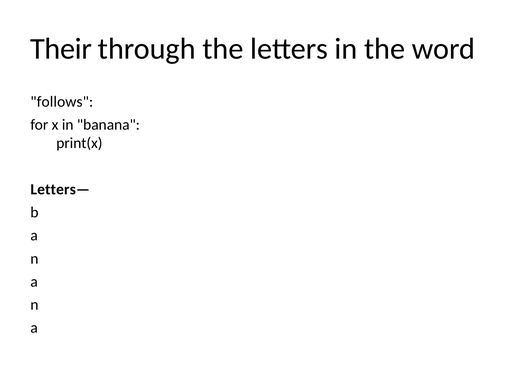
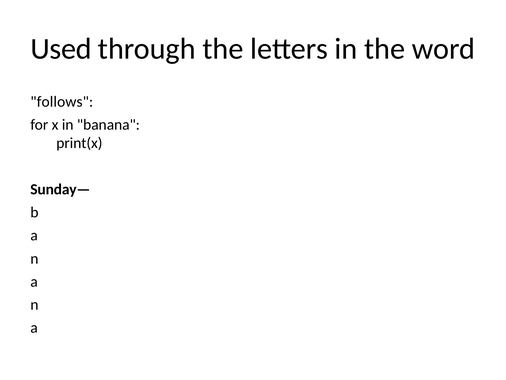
Their: Their -> Used (61, 49)
Letters—: Letters— -> Sunday— (60, 189)
